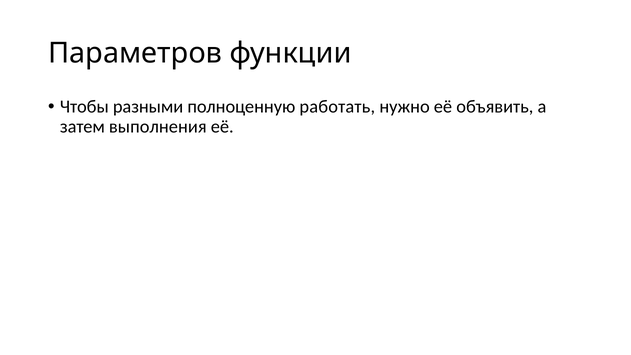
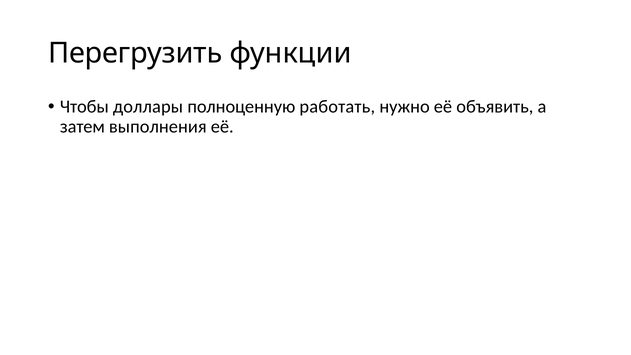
Параметров: Параметров -> Перегрузить (135, 53)
разными: разными -> доллары (148, 107)
